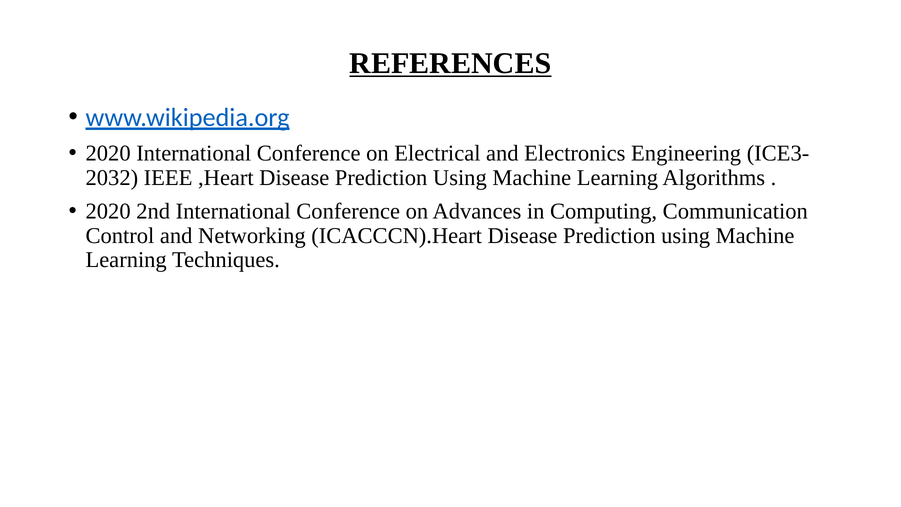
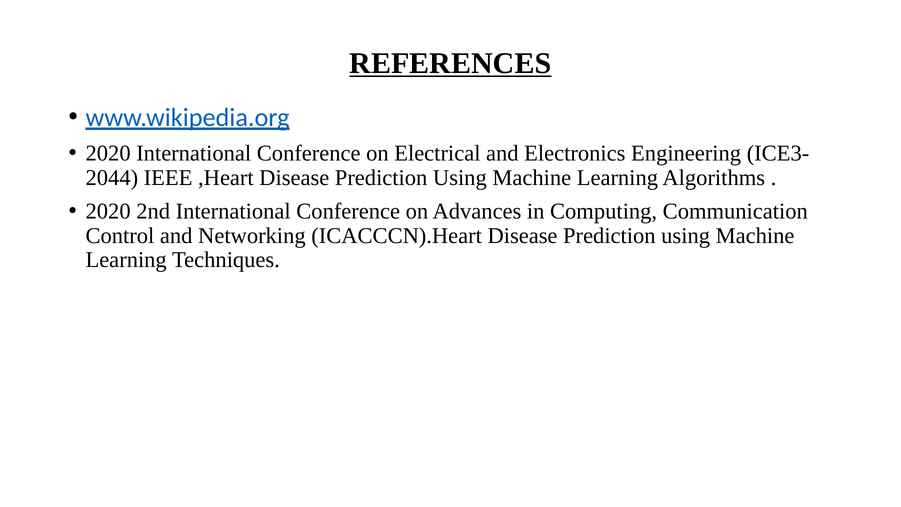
2032: 2032 -> 2044 (112, 178)
